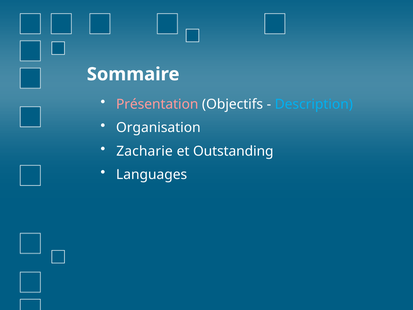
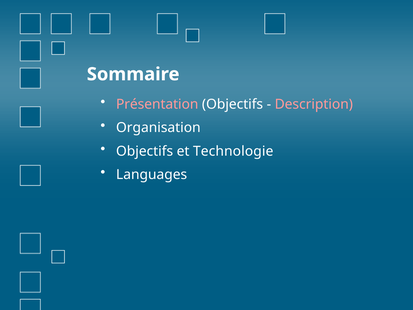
Description colour: light blue -> pink (314, 104)
Zacharie: Zacharie -> Objectifs (145, 151)
Outstanding: Outstanding -> Technologie (233, 151)
